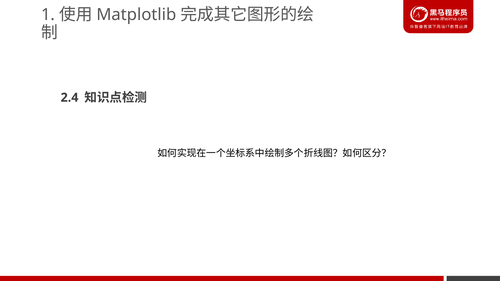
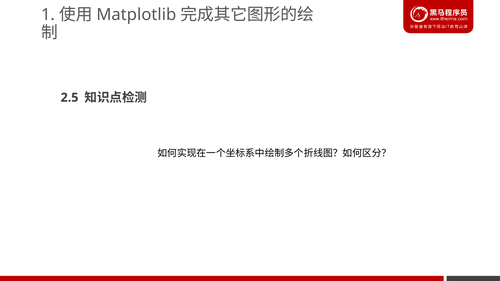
2.4: 2.4 -> 2.5 (70, 98)
